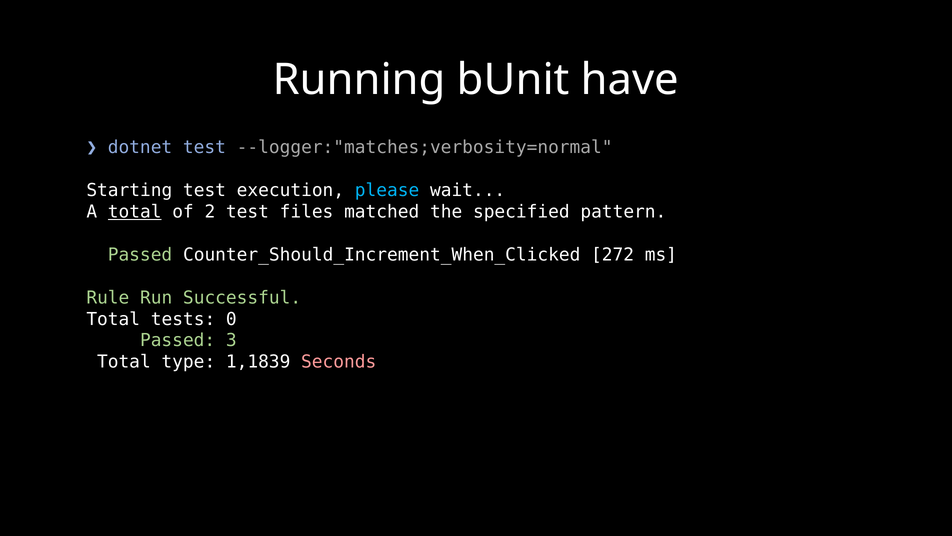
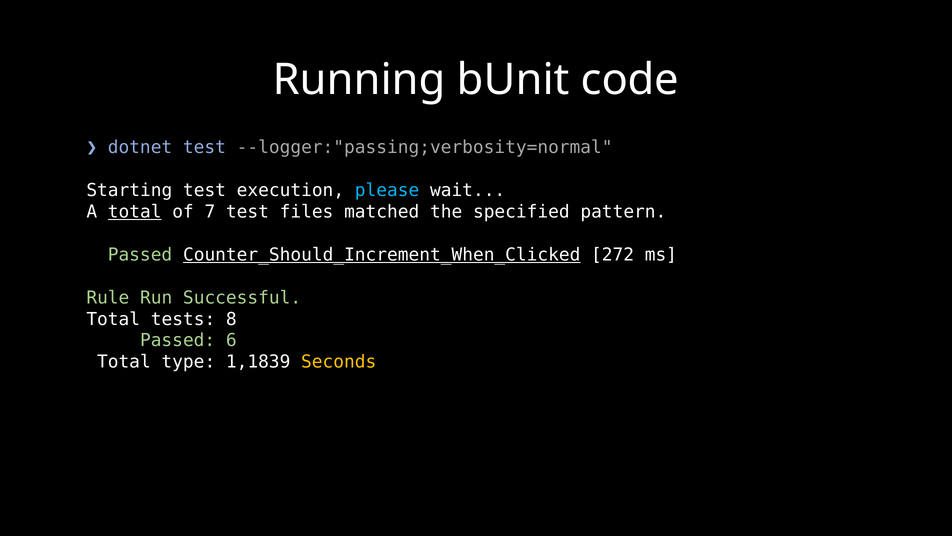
have: have -> code (630, 80)
--logger:"matches;verbosity=normal: --logger:"matches;verbosity=normal -> --logger:"passing;verbosity=normal (425, 147)
2: 2 -> 7 (210, 212)
Counter_Should_Increment_When_Clicked underline: none -> present (382, 255)
0: 0 -> 8 (231, 319)
3: 3 -> 6 (231, 340)
Seconds colour: pink -> yellow (339, 362)
